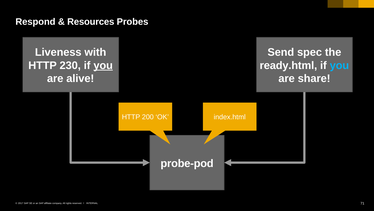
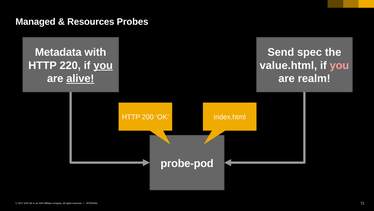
Respond: Respond -> Managed (35, 22)
Liveness: Liveness -> Metadata (58, 52)
230: 230 -> 220 (70, 65)
ready.html: ready.html -> value.html (288, 65)
you colour: light blue -> pink (339, 65)
alive underline: none -> present (80, 78)
share: share -> realm (314, 78)
